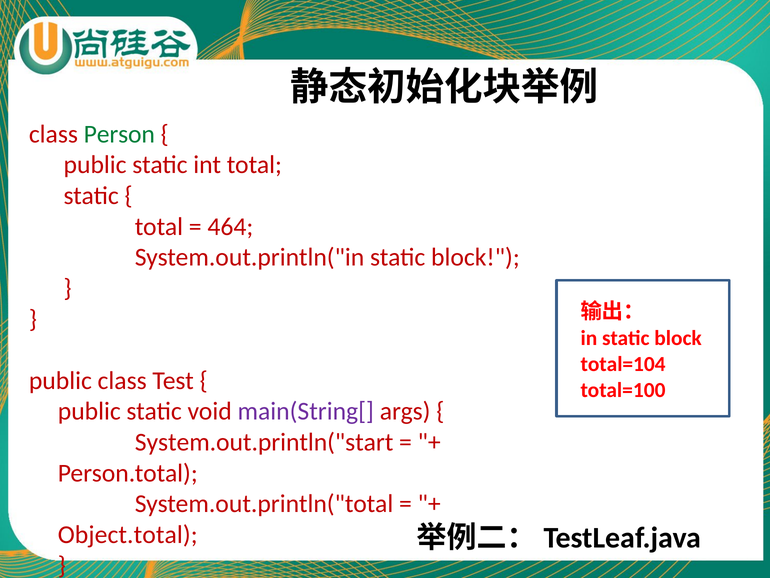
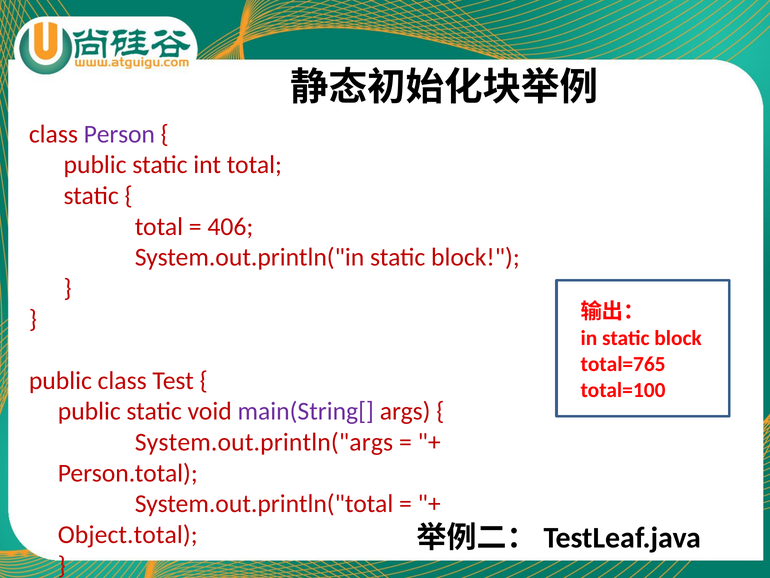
Person colour: green -> purple (119, 134)
464: 464 -> 406 (230, 226)
total=104: total=104 -> total=765 (623, 364)
System.out.println("start: System.out.println("start -> System.out.println("args (264, 442)
